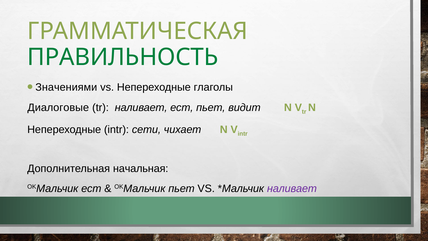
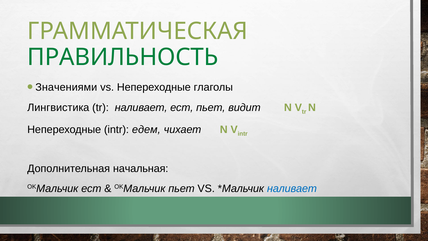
Диалоговые: Диалоговые -> Лингвистика (58, 107)
сети: сети -> едем (146, 129)
наливает colour: purple -> blue (292, 188)
